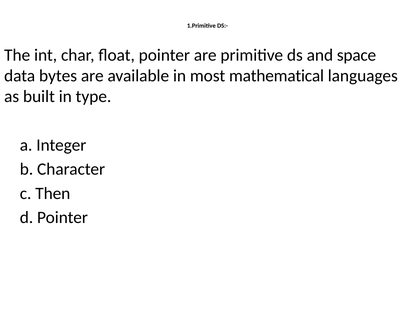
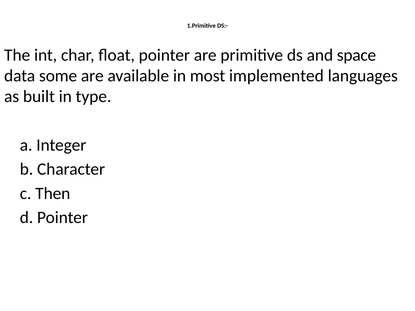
bytes: bytes -> some (58, 76)
mathematical: mathematical -> implemented (276, 76)
